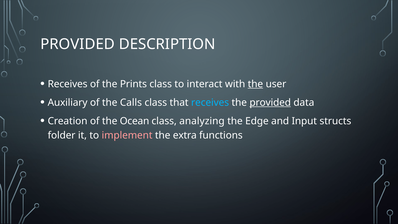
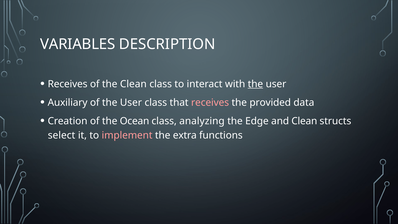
PROVIDED: PROVIDED -> VARIABLES (78, 44)
the Prints: Prints -> Clean (133, 84)
of the Calls: Calls -> User (131, 102)
receives colour: light blue -> pink (210, 102)
provided underline: present -> none (270, 102)
and Input: Input -> Clean (304, 121)
folder: folder -> select (62, 135)
